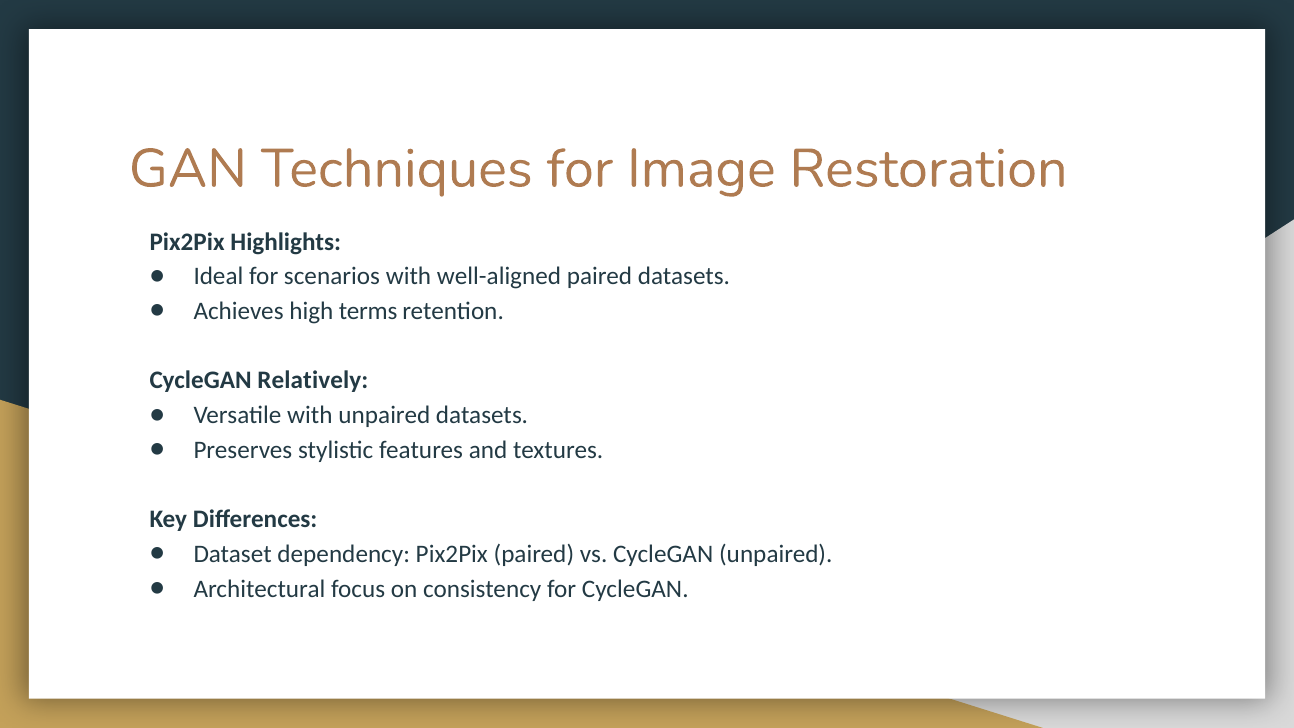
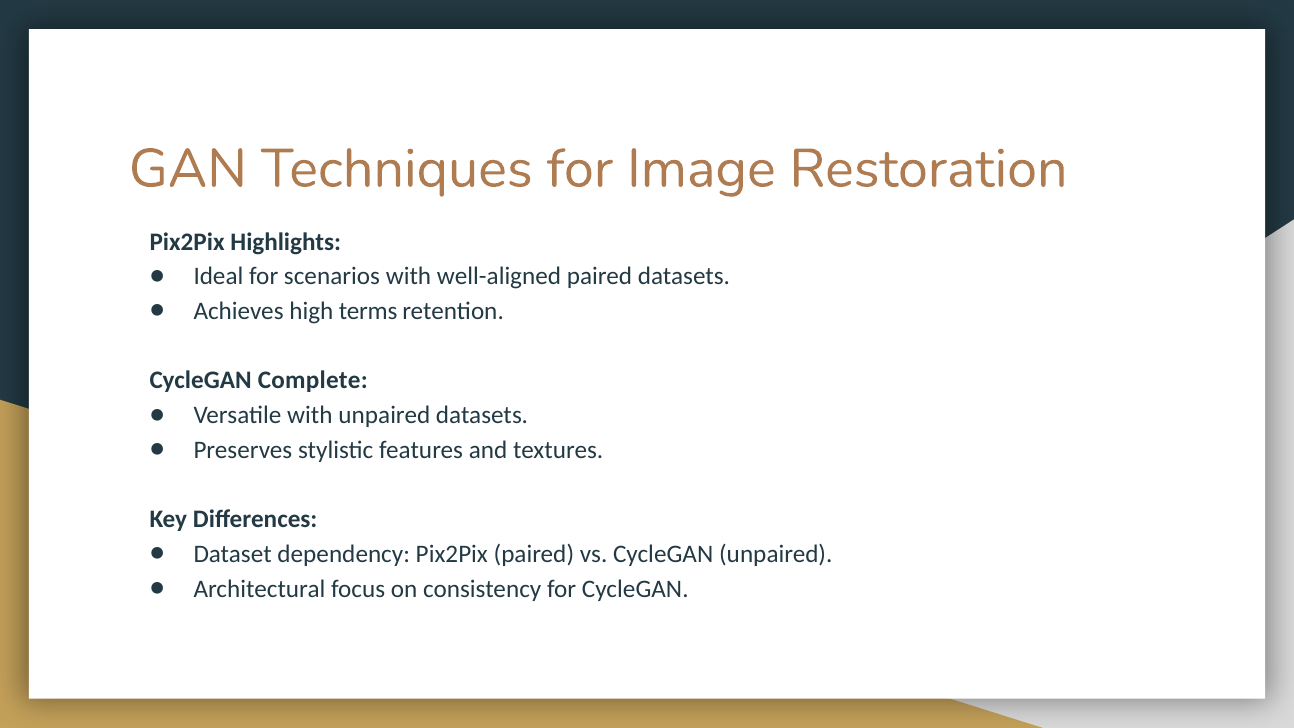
Relatively: Relatively -> Complete (313, 381)
